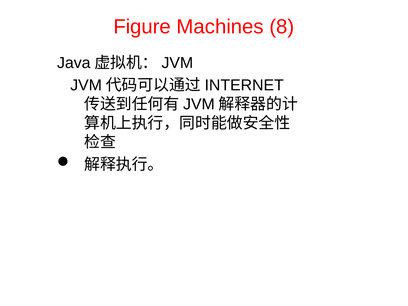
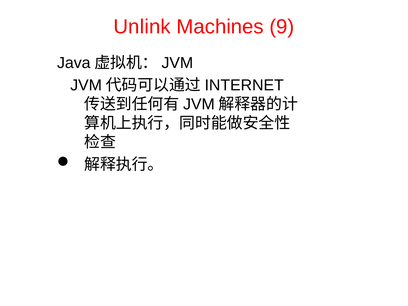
Figure: Figure -> Unlink (142, 27)
8: 8 -> 9 (282, 27)
